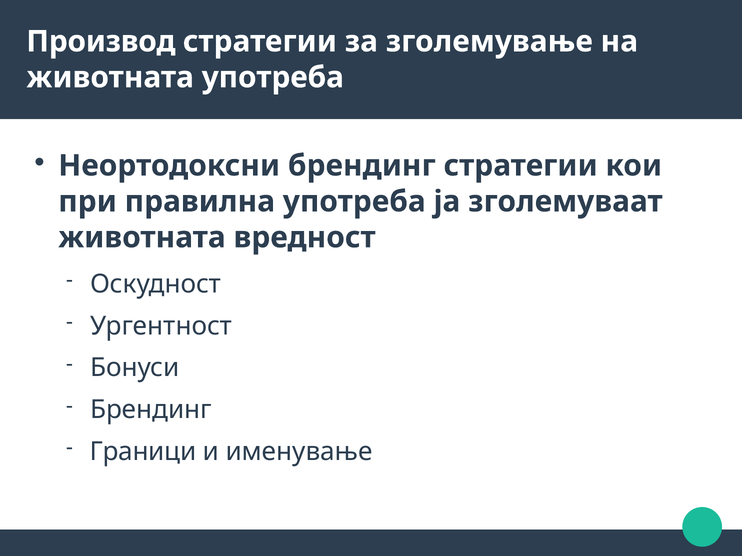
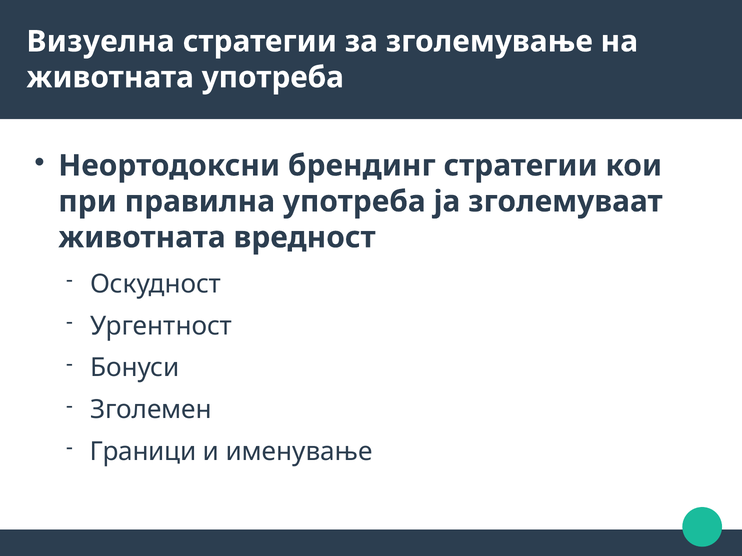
Производ: Производ -> Визуелна (101, 42)
Брендинг: Брендинг -> Зголемен (151, 410)
